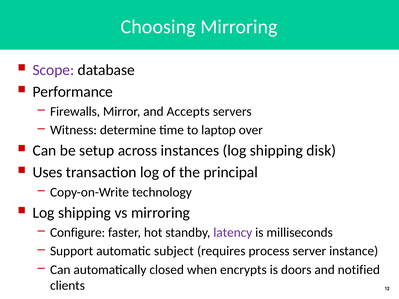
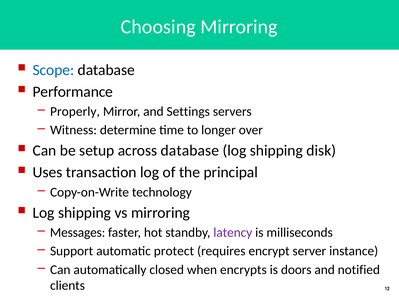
Scope colour: purple -> blue (53, 70)
Firewalls: Firewalls -> Properly (75, 112)
Accepts: Accepts -> Settings (188, 112)
laptop: laptop -> longer (219, 130)
across instances: instances -> database (190, 151)
Configure: Configure -> Messages (78, 233)
subject: subject -> protect (174, 251)
process: process -> encrypt (269, 251)
